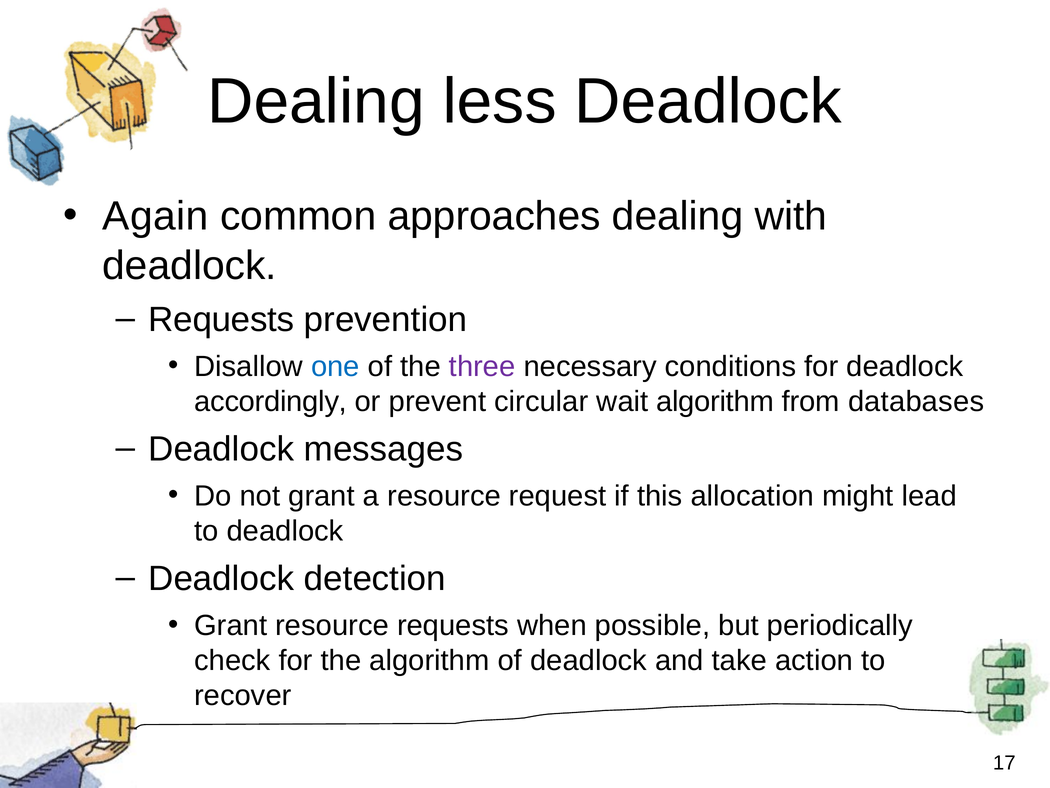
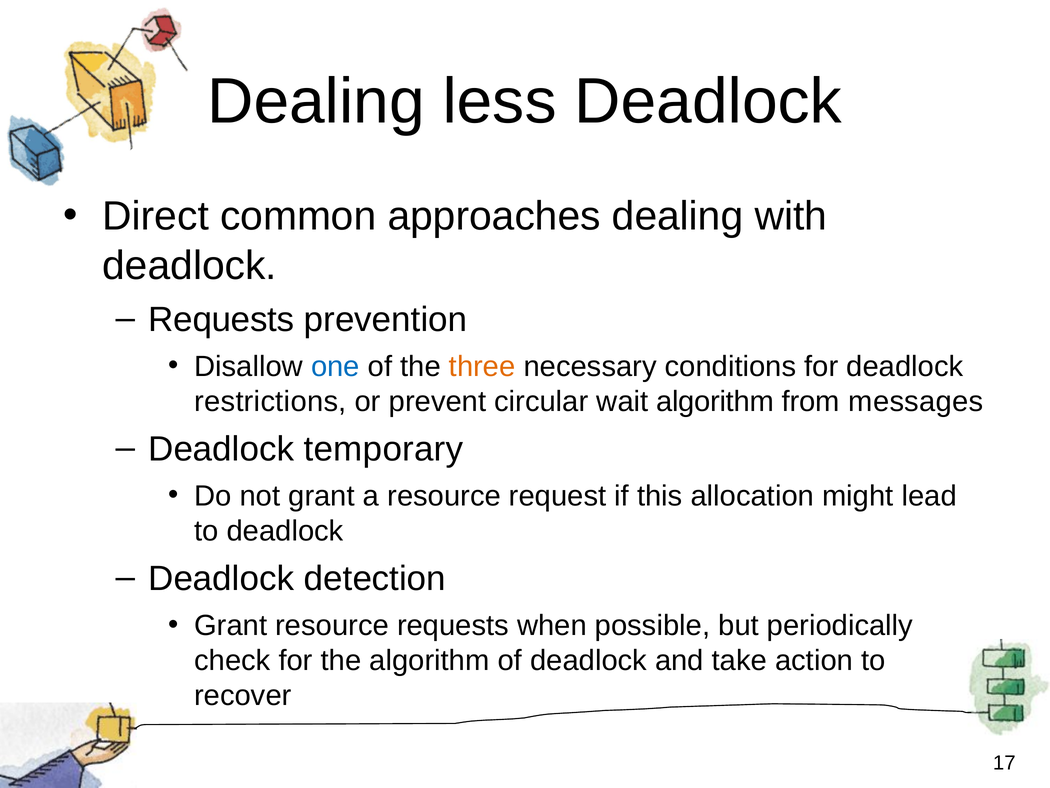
Again: Again -> Direct (156, 216)
three colour: purple -> orange (482, 366)
accordingly: accordingly -> restrictions (270, 401)
databases: databases -> messages (916, 401)
messages: messages -> temporary (384, 449)
